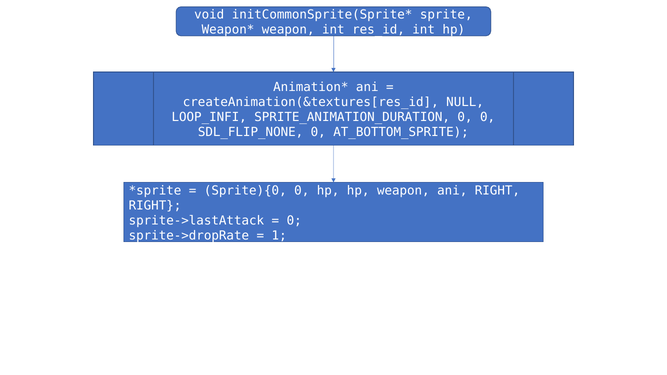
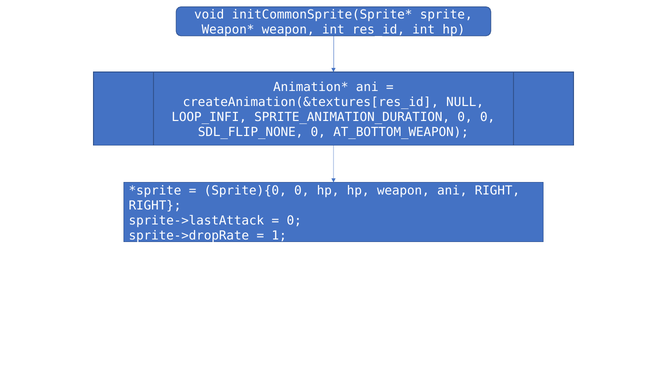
AT_BOTTOM_SPRITE: AT_BOTTOM_SPRITE -> AT_BOTTOM_WEAPON (401, 132)
